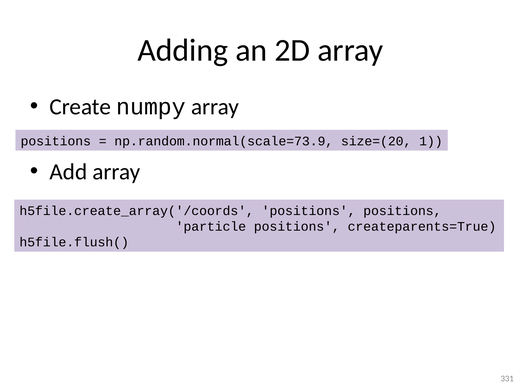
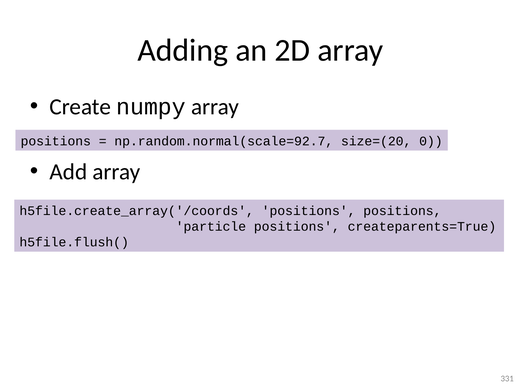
np.random.normal(scale=73.9: np.random.normal(scale=73.9 -> np.random.normal(scale=92.7 (224, 141)
1: 1 -> 0 (431, 141)
